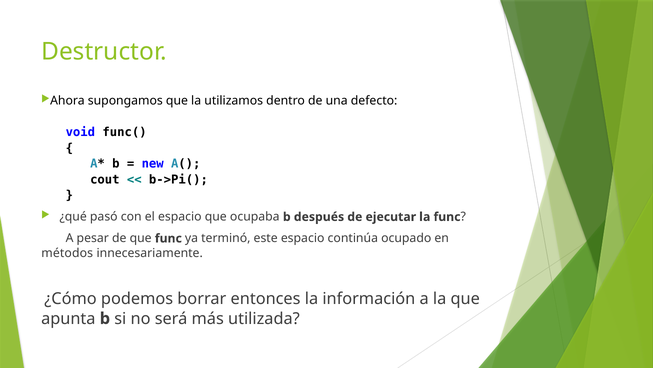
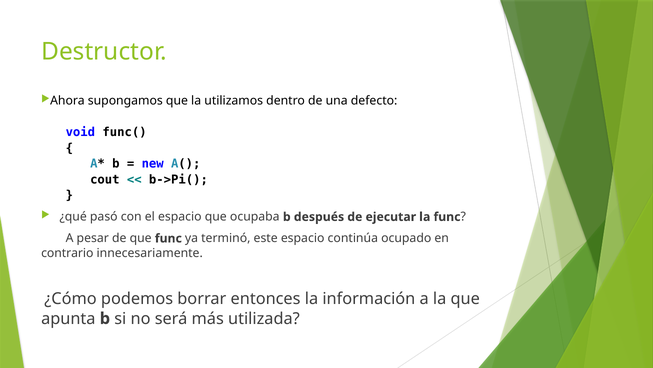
métodos: métodos -> contrario (67, 253)
